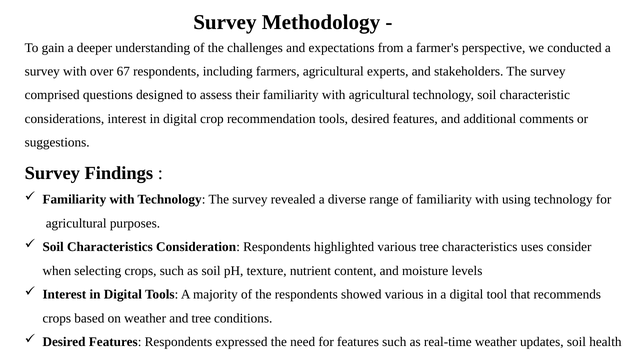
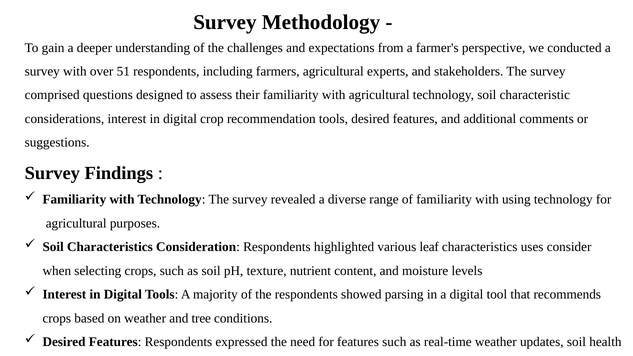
67: 67 -> 51 (123, 71)
various tree: tree -> leaf (429, 247)
showed various: various -> parsing (404, 295)
